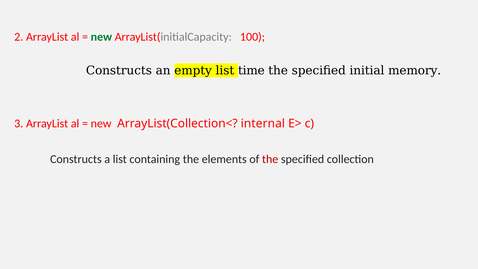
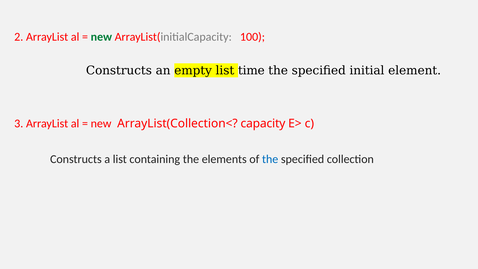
memory: memory -> element (415, 71)
internal: internal -> capacity (263, 124)
the colour: red -> blue (270, 159)
